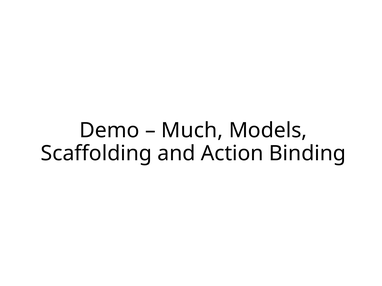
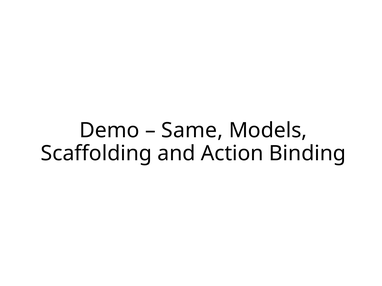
Much: Much -> Same (192, 131)
